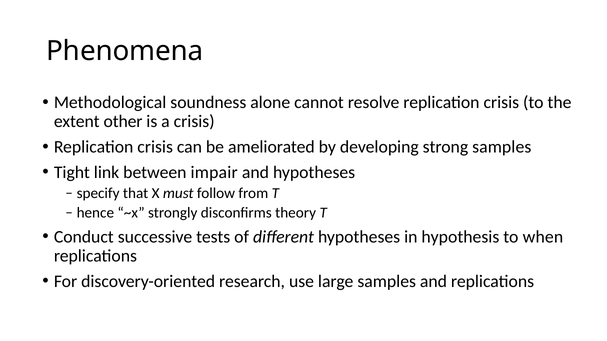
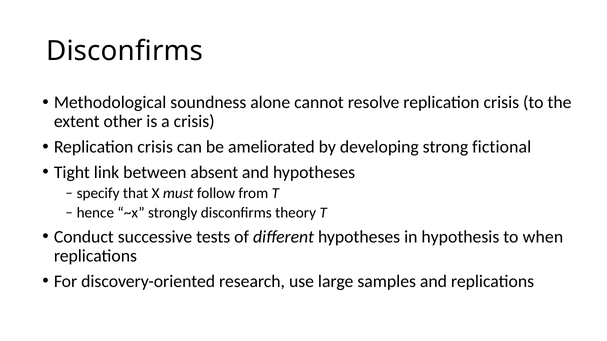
Phenomena: Phenomena -> Disconfirms (125, 51)
strong samples: samples -> fictional (502, 147)
impair: impair -> absent (214, 173)
